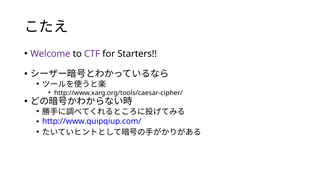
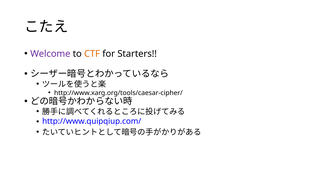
CTF colour: purple -> orange (92, 54)
